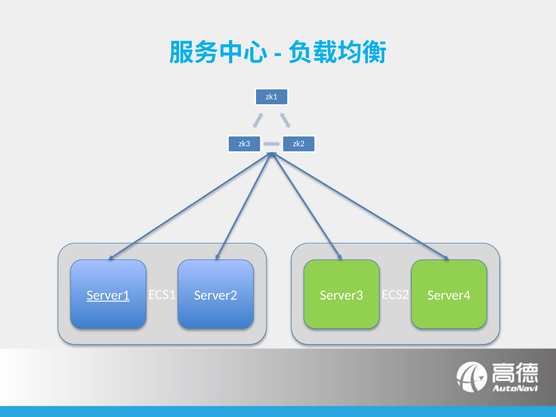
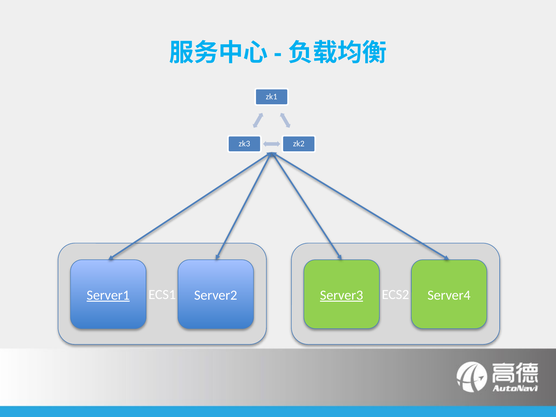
Server3 underline: none -> present (342, 295)
